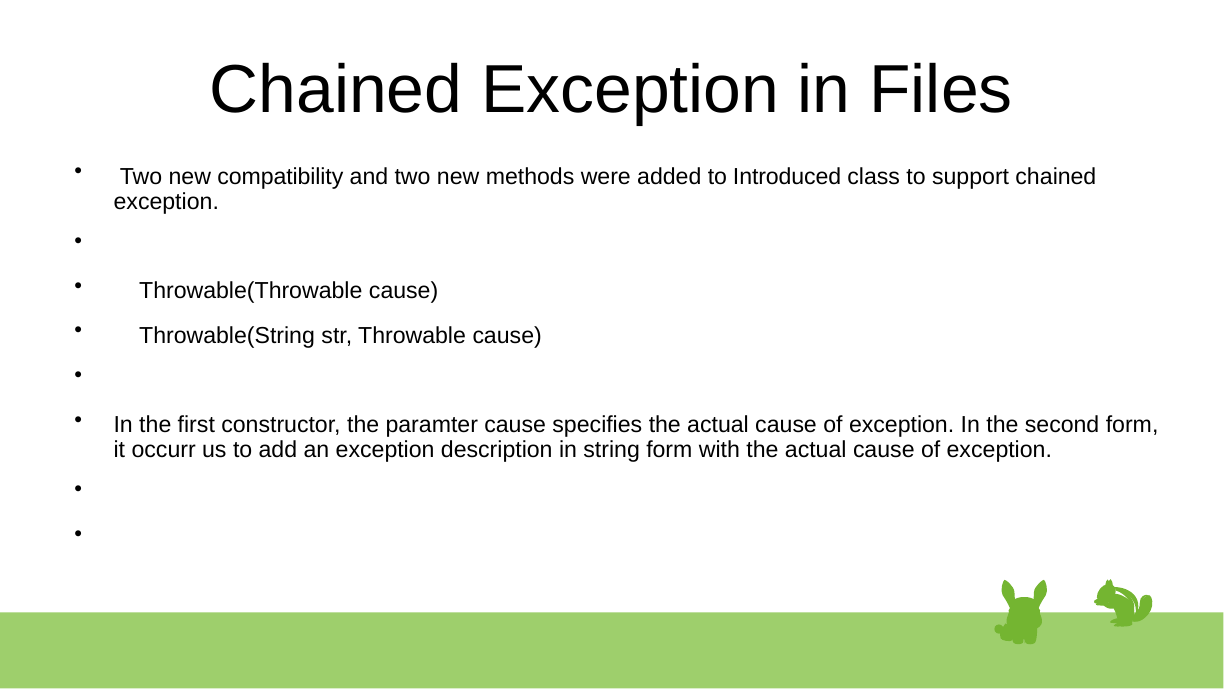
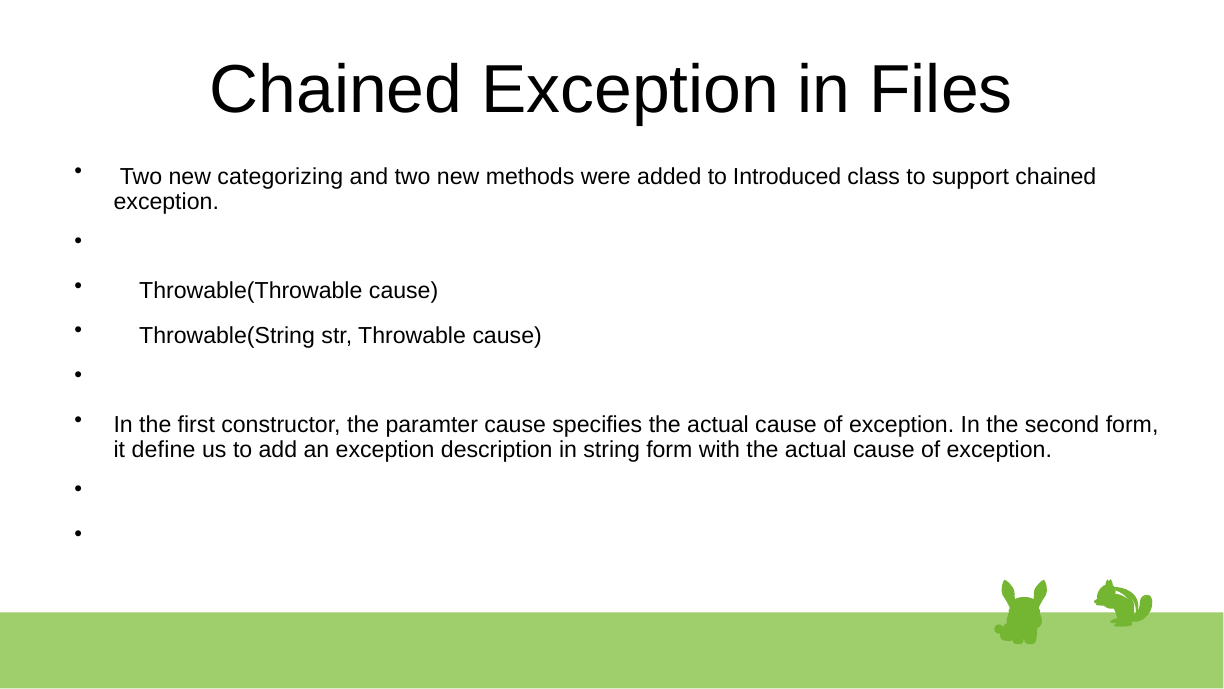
compatibility: compatibility -> categorizing (280, 177)
occurr: occurr -> define (164, 450)
